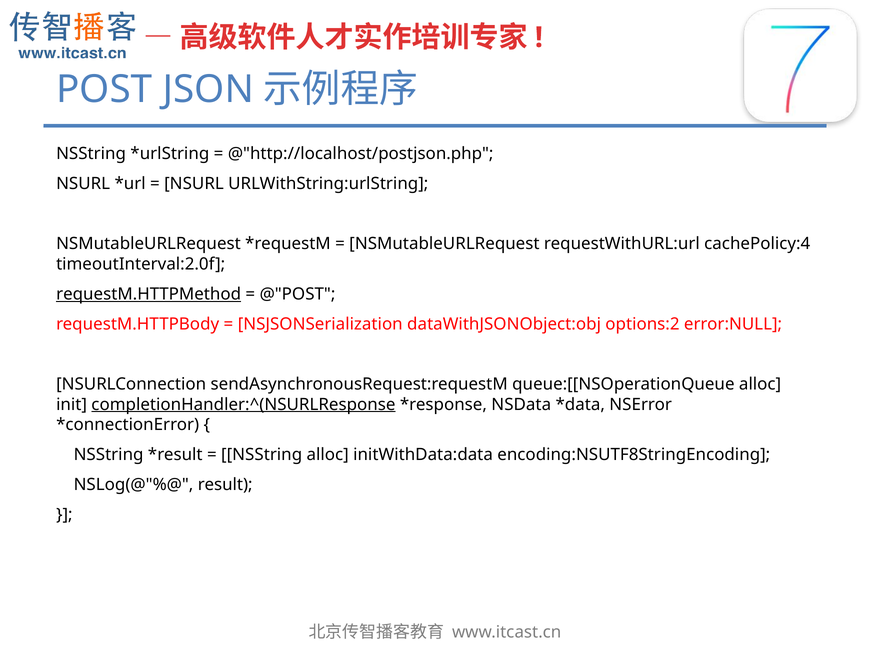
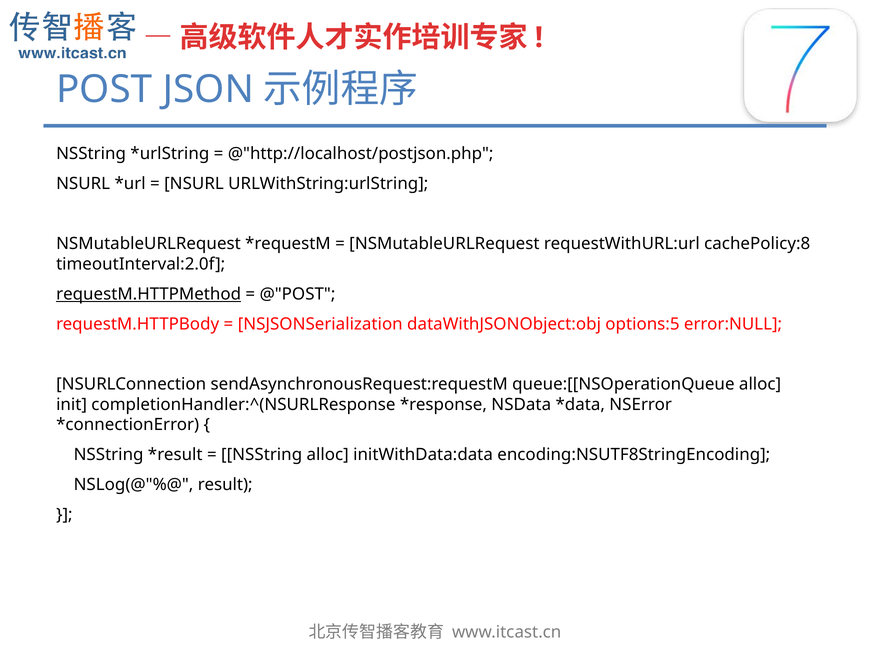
cachePolicy:4: cachePolicy:4 -> cachePolicy:8 (757, 244)
options:2: options:2 -> options:5 (642, 324)
completionHandler:^(NSURLResponse underline: present -> none (243, 404)
